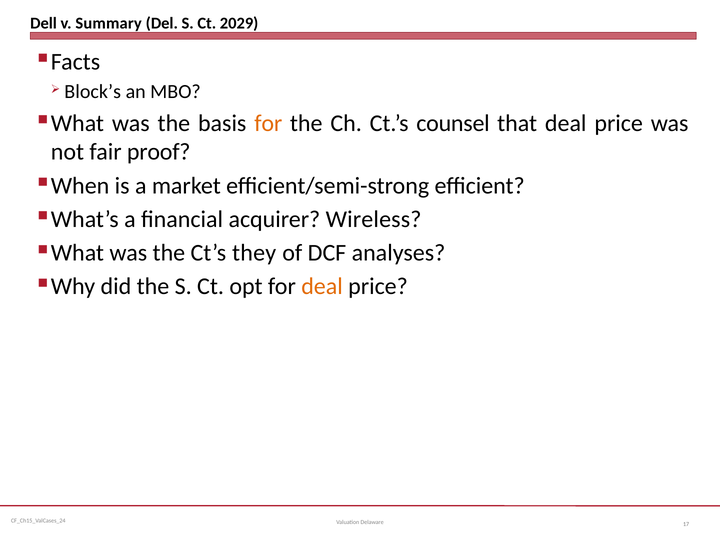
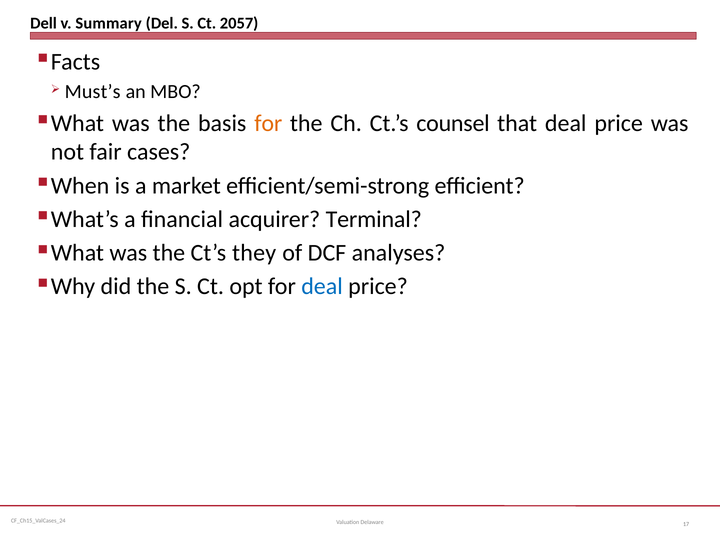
2029: 2029 -> 2057 (239, 23)
Block’s: Block’s -> Must’s (93, 92)
proof: proof -> cases (159, 152)
Wireless: Wireless -> Terminal (374, 219)
deal colour: orange -> blue (322, 286)
